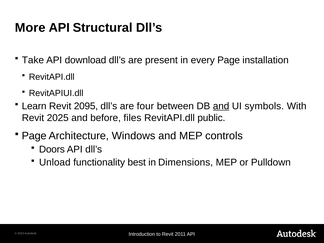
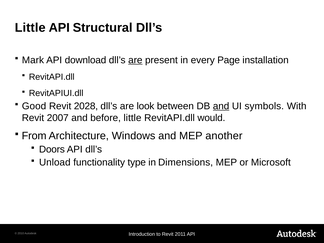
More: More -> Little (30, 28)
Take: Take -> Mark (33, 60)
are underline: none -> present (135, 60)
Learn: Learn -> Good (34, 106)
2095: 2095 -> 2028 (86, 106)
four: four -> look (145, 106)
2025: 2025 -> 2007 (58, 118)
before files: files -> little (132, 118)
public: public -> would (211, 118)
Page: Page -> From (34, 136)
controls: controls -> another (224, 136)
best: best -> type (137, 162)
Pulldown: Pulldown -> Microsoft (271, 162)
